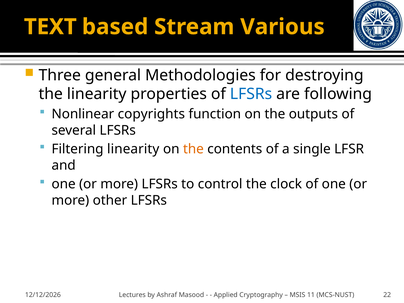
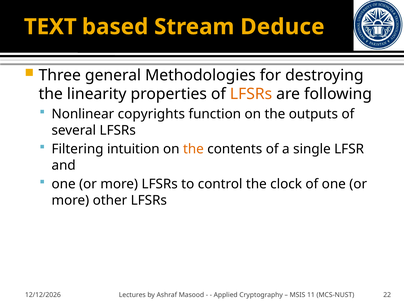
Various: Various -> Deduce (282, 27)
LFSRs colour: blue -> orange (251, 94)
Filtering linearity: linearity -> intuition (133, 149)
